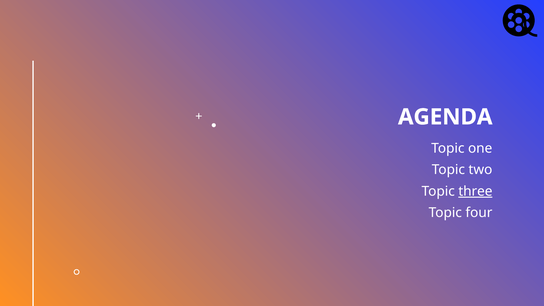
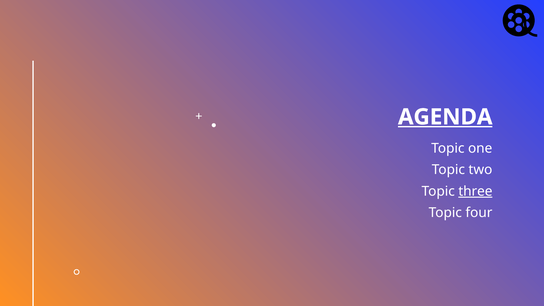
AGENDA underline: none -> present (445, 117)
